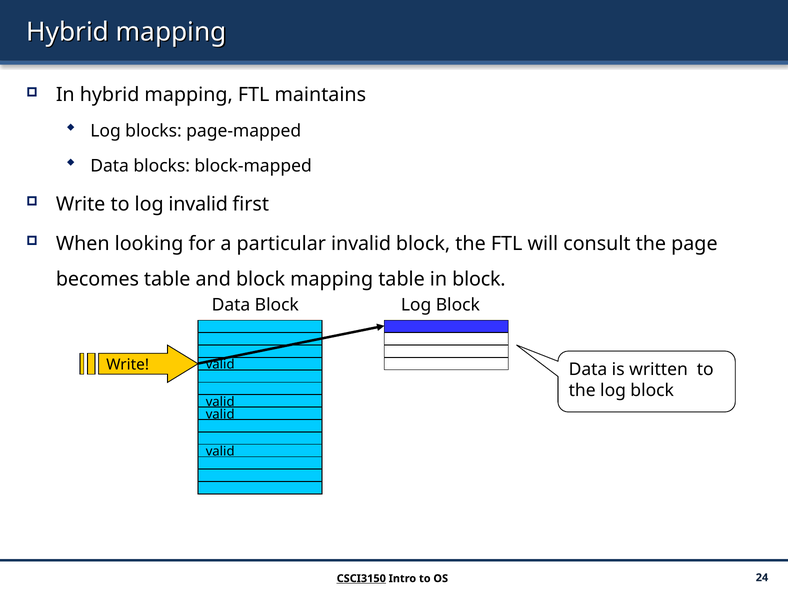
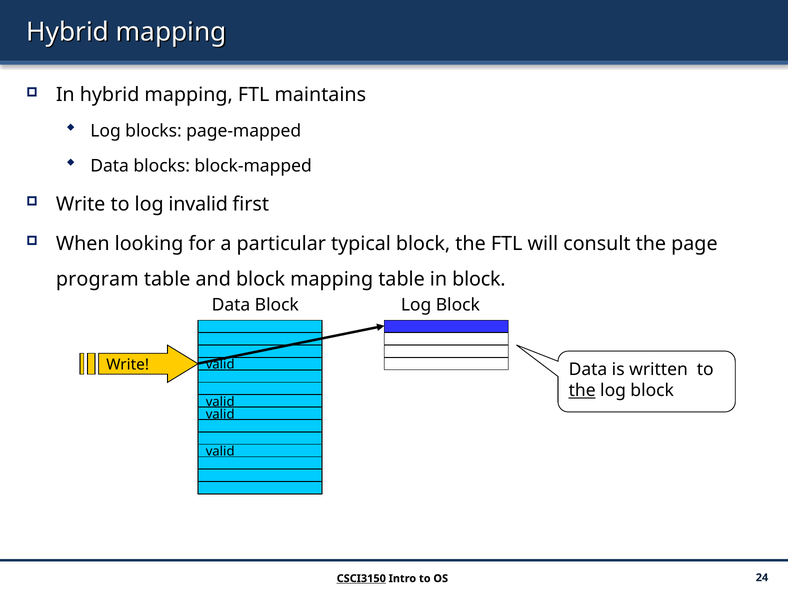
particular invalid: invalid -> typical (361, 244)
becomes: becomes -> program (97, 279)
the underline: none -> present (582, 391)
